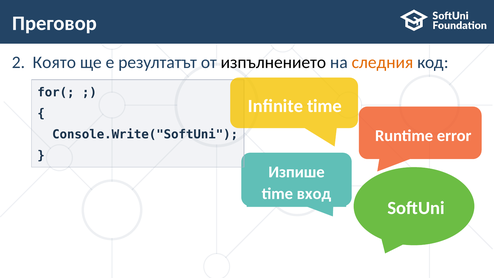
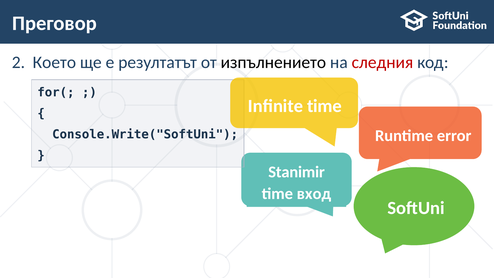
Която: Която -> Което (54, 62)
следния colour: orange -> red (382, 62)
Изпише: Изпише -> Stanimir (297, 172)
